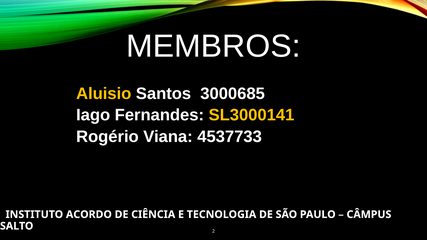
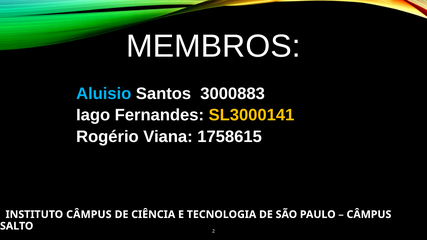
Aluisio colour: yellow -> light blue (104, 94)
3000685: 3000685 -> 3000883 (233, 94)
4537733: 4537733 -> 1758615 (230, 137)
INSTITUTO ACORDO: ACORDO -> CÂMPUS (89, 215)
